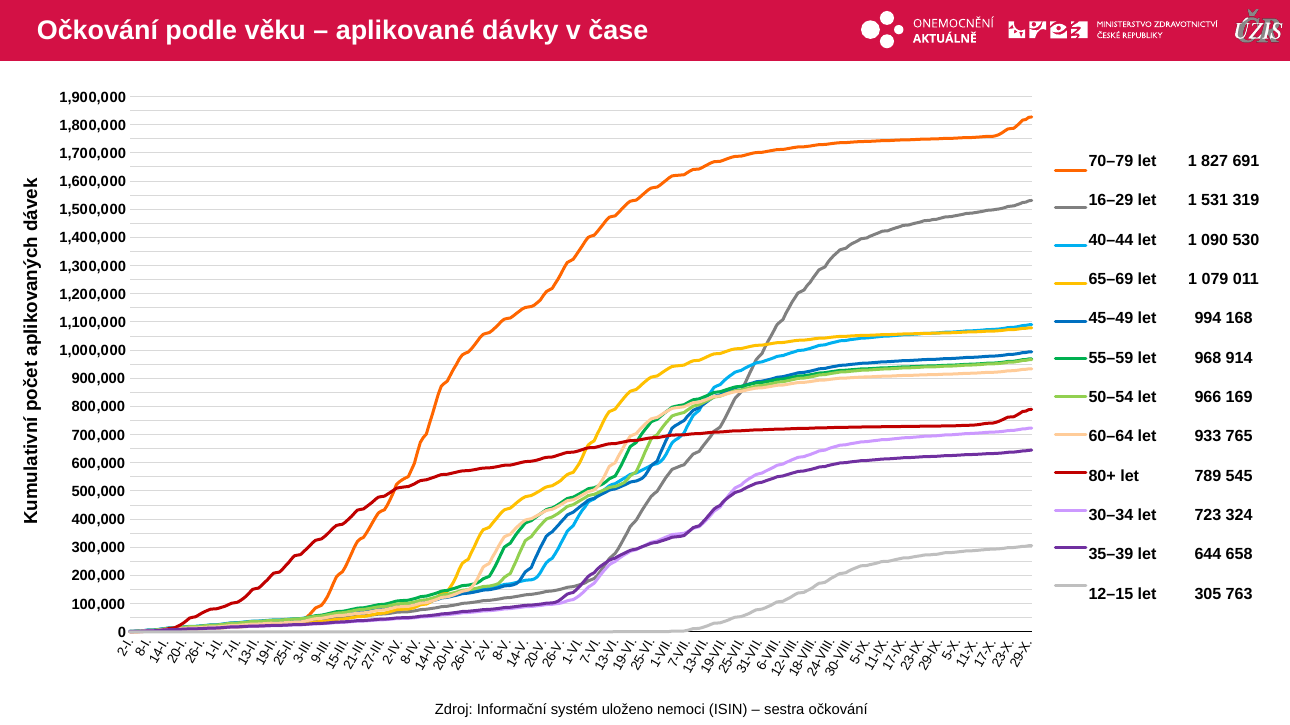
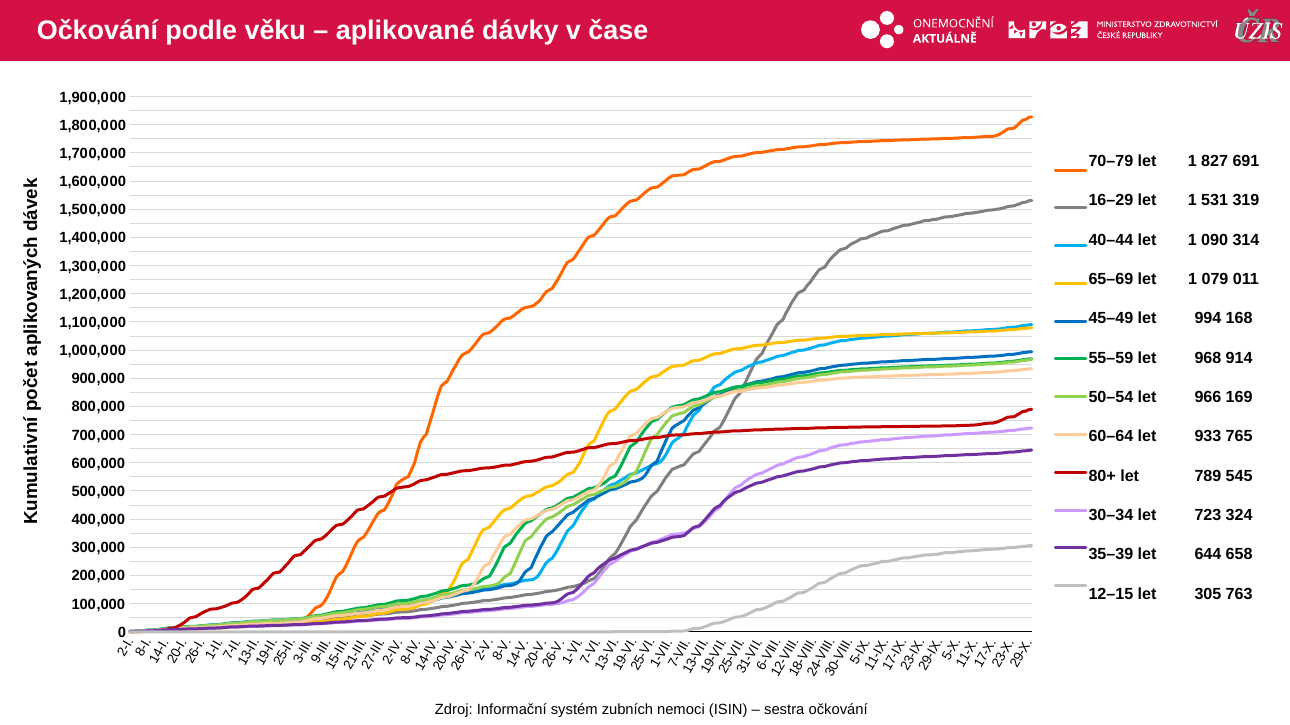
530: 530 -> 314 (1246, 240)
uloženo: uloženo -> zubních (627, 710)
